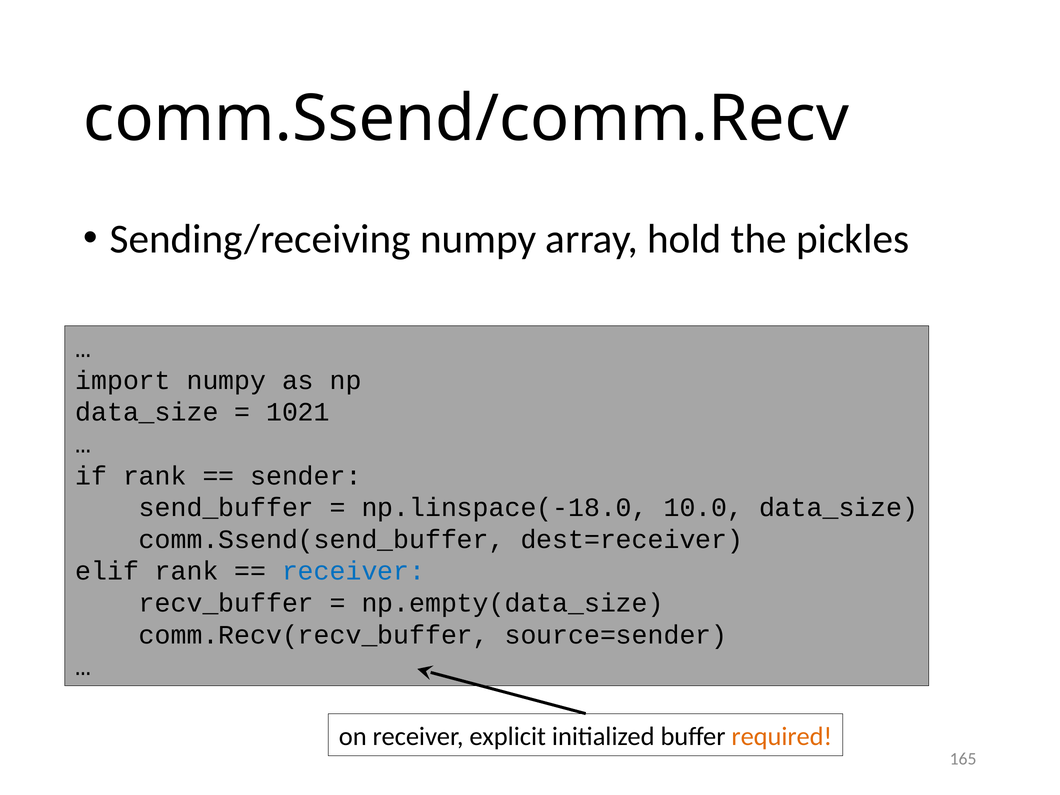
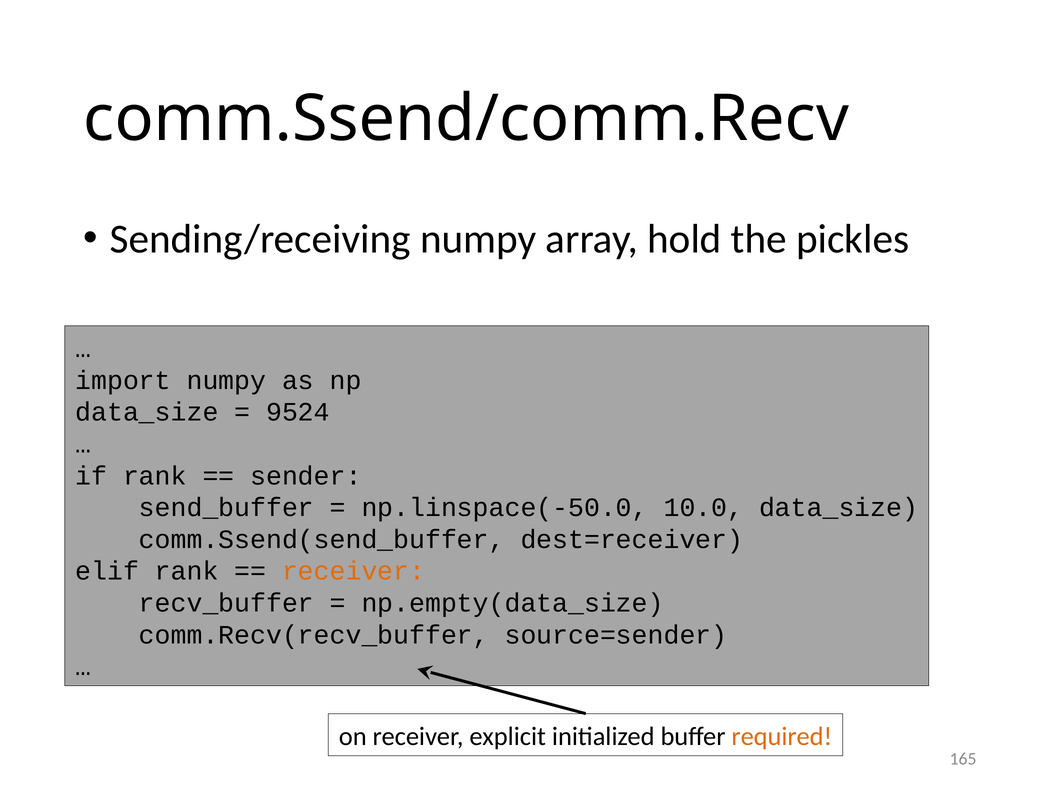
1021: 1021 -> 9524 (298, 412)
np.linspace(-18.0: np.linspace(-18.0 -> np.linspace(-50.0 (505, 508)
receiver colour: blue -> orange (354, 571)
